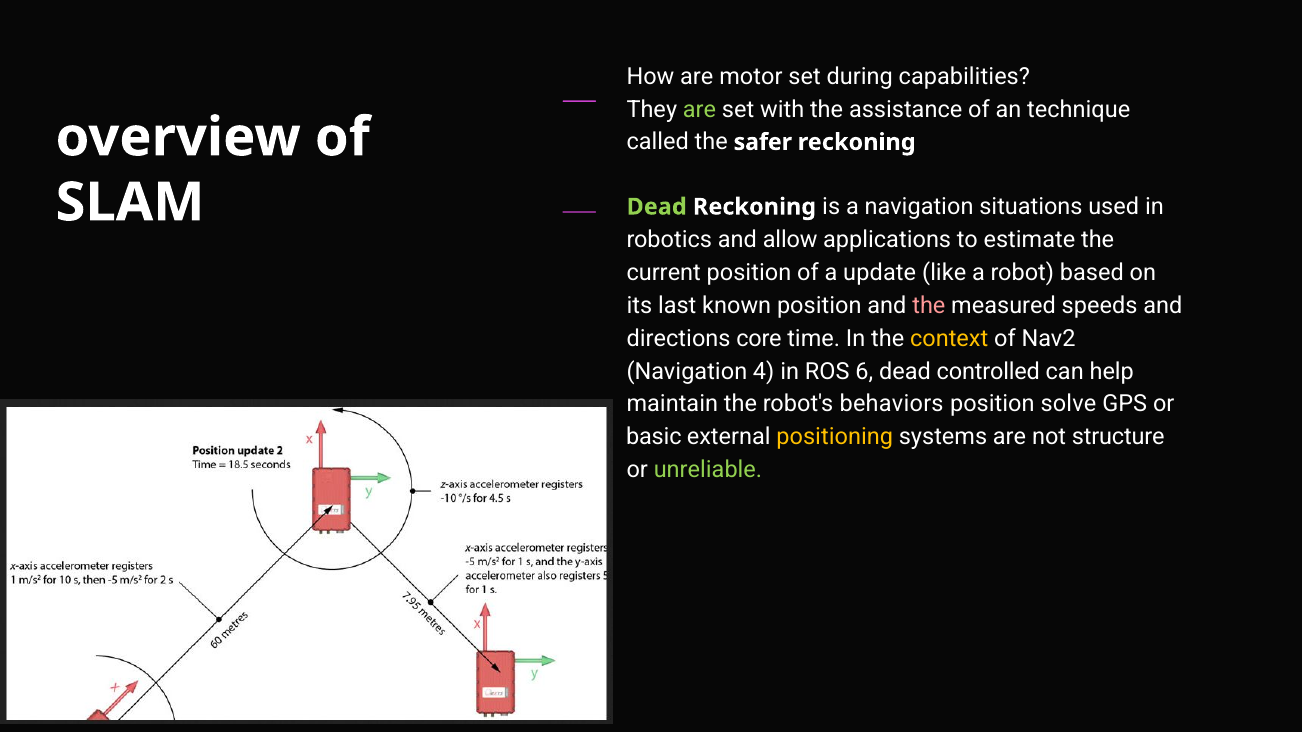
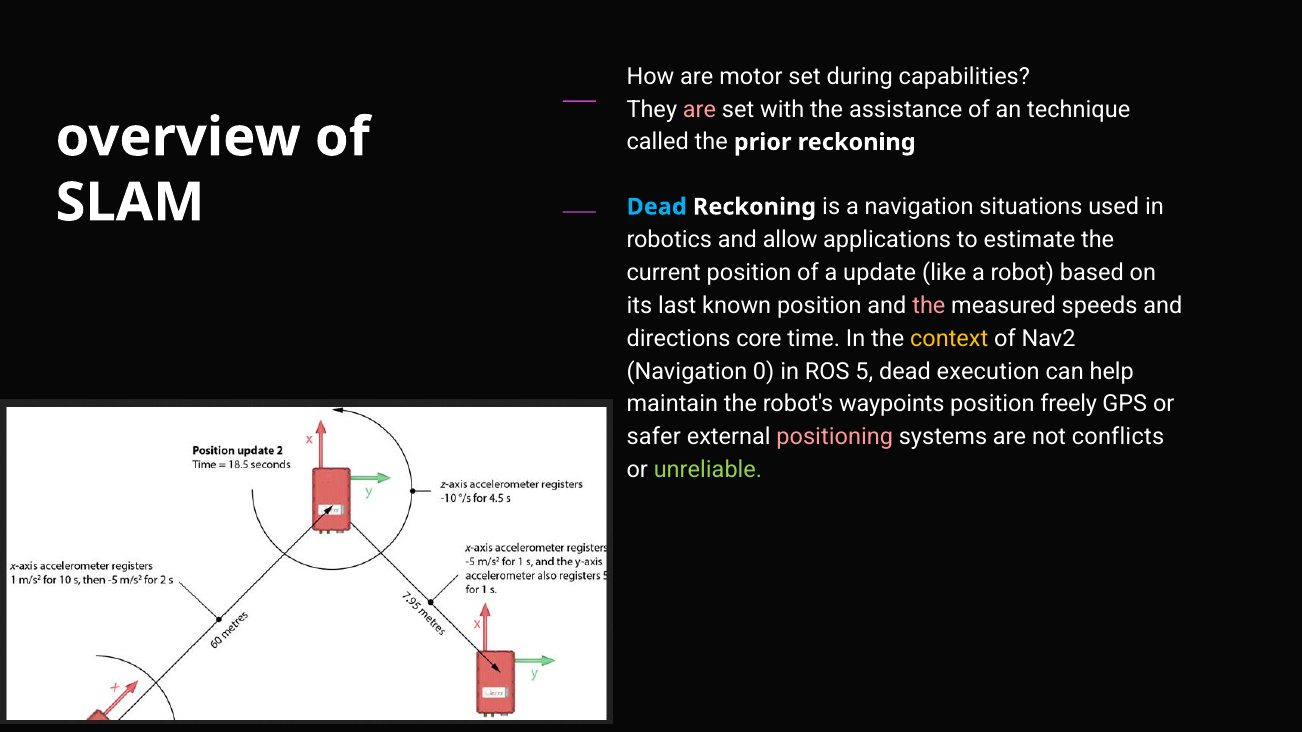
are colour: light green -> pink (700, 109)
safer: safer -> prior (763, 142)
Dead colour: light green -> light blue (657, 207)
4: 4 -> 0 (764, 371)
6: 6 -> 5 (864, 371)
controlled: controlled -> execution (988, 371)
behaviors: behaviors -> waypoints (892, 404)
solve: solve -> freely (1069, 404)
basic: basic -> safer (654, 437)
positioning colour: yellow -> pink (835, 437)
structure: structure -> conflicts (1118, 437)
